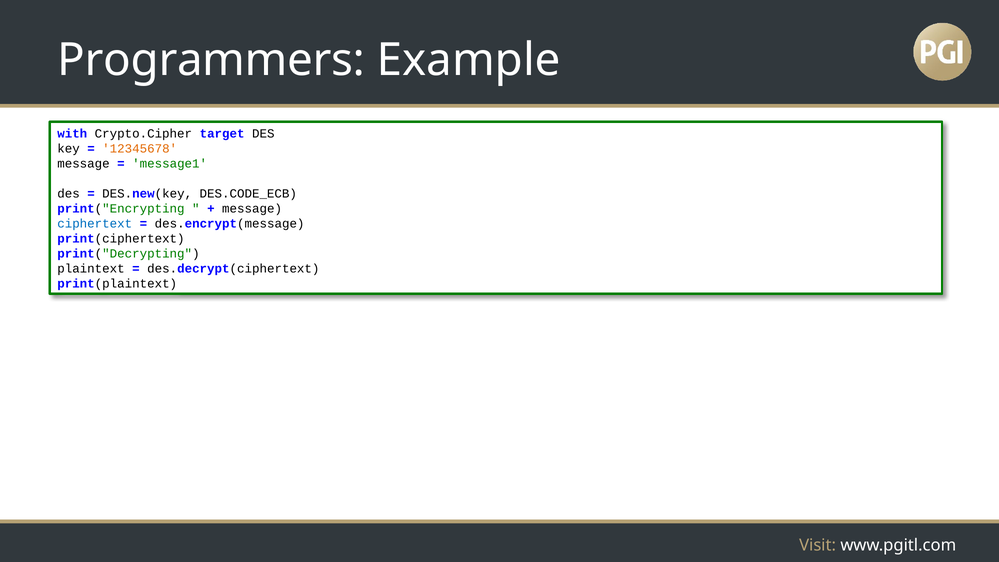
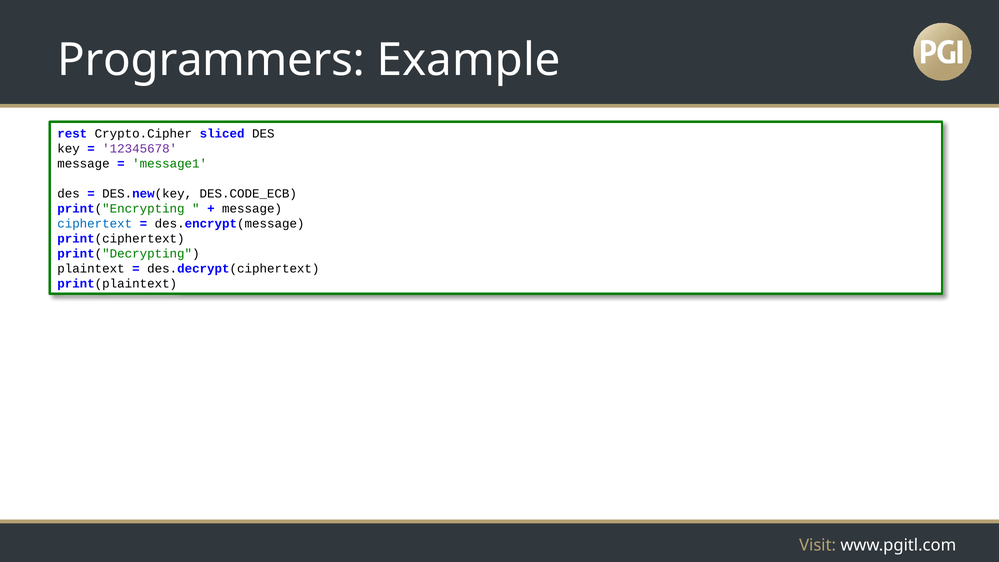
with: with -> rest (72, 134)
target: target -> sliced (222, 134)
12345678 colour: orange -> purple (140, 149)
